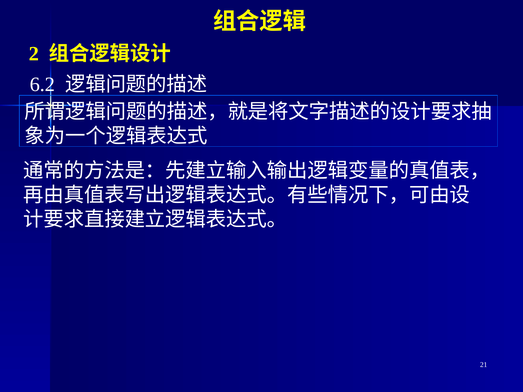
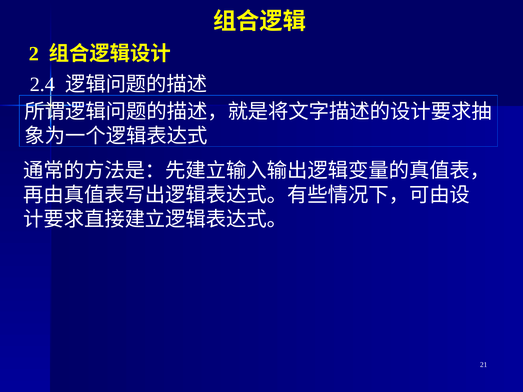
6.2: 6.2 -> 2.4 (42, 85)
